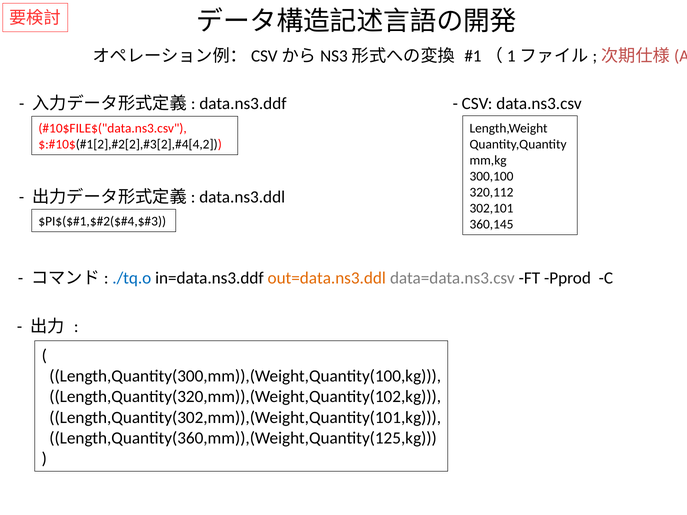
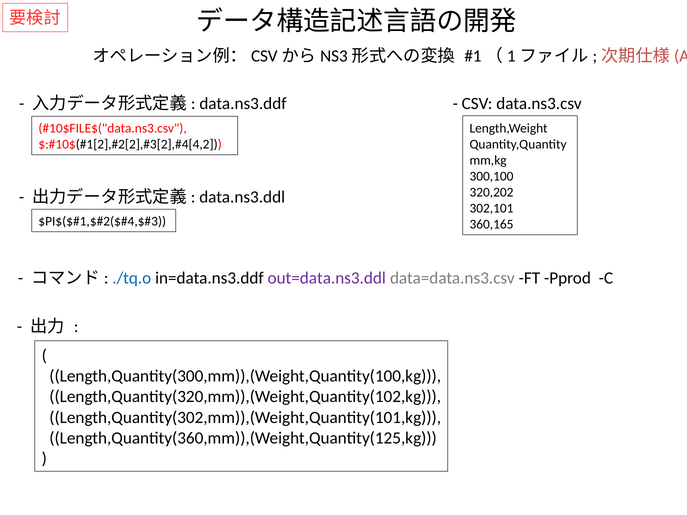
320,112: 320,112 -> 320,202 (492, 192)
360,145: 360,145 -> 360,165 (492, 225)
out=data.ns3.ddl colour: orange -> purple (327, 278)
